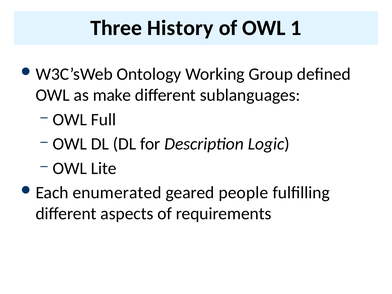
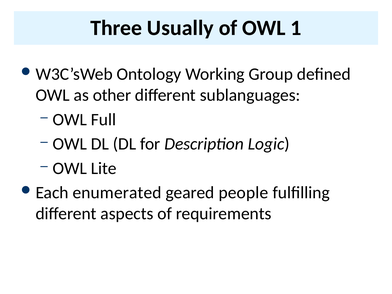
History: History -> Usually (180, 28)
make: make -> other (112, 95)
